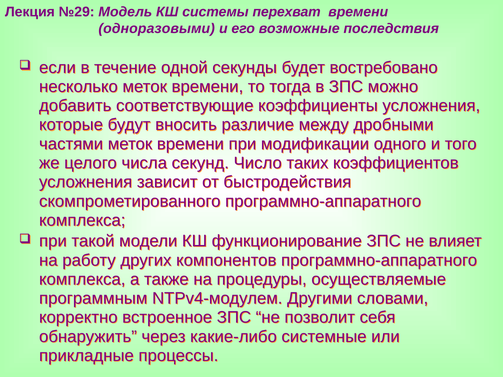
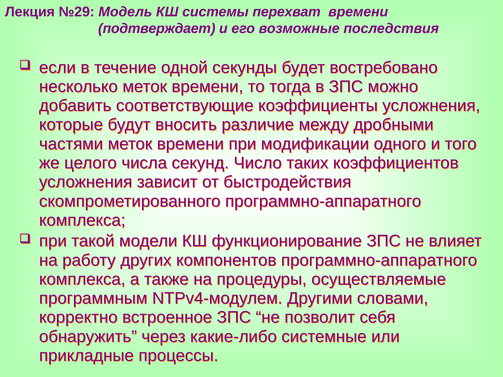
одноразовыми: одноразовыми -> подтверждает (157, 29)
